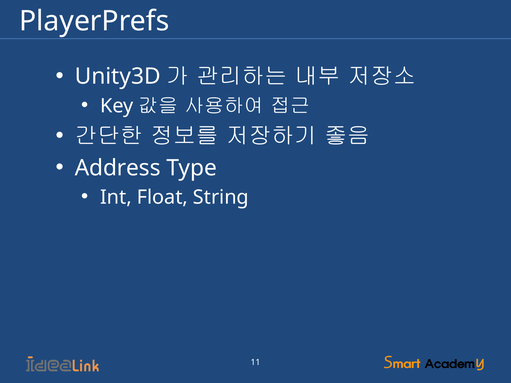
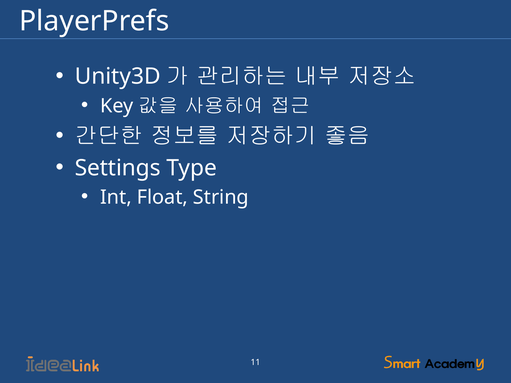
Address: Address -> Settings (118, 168)
